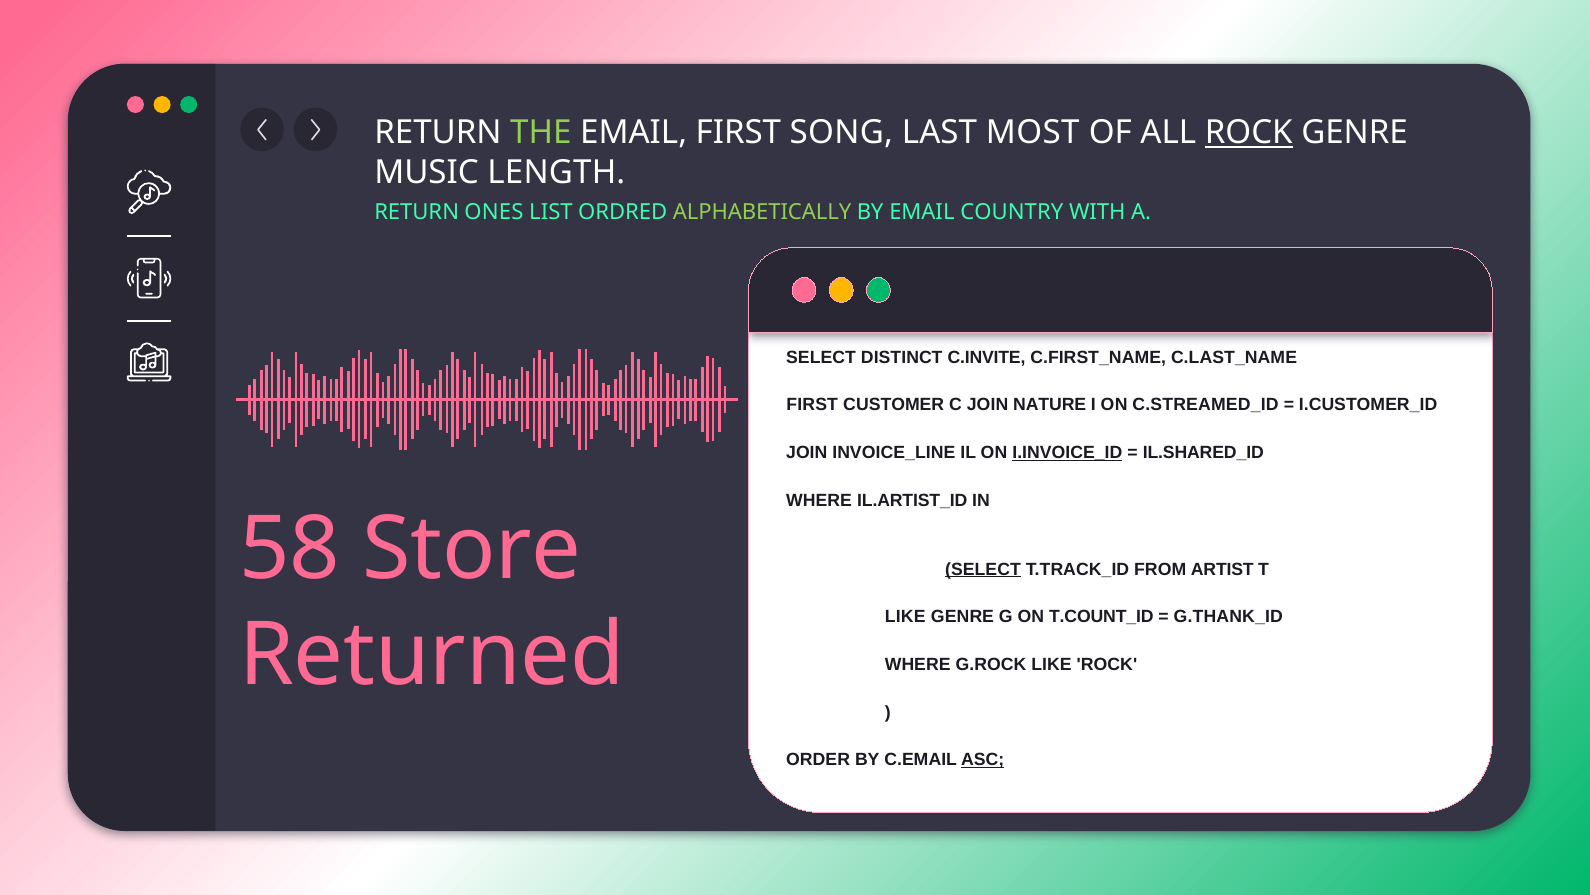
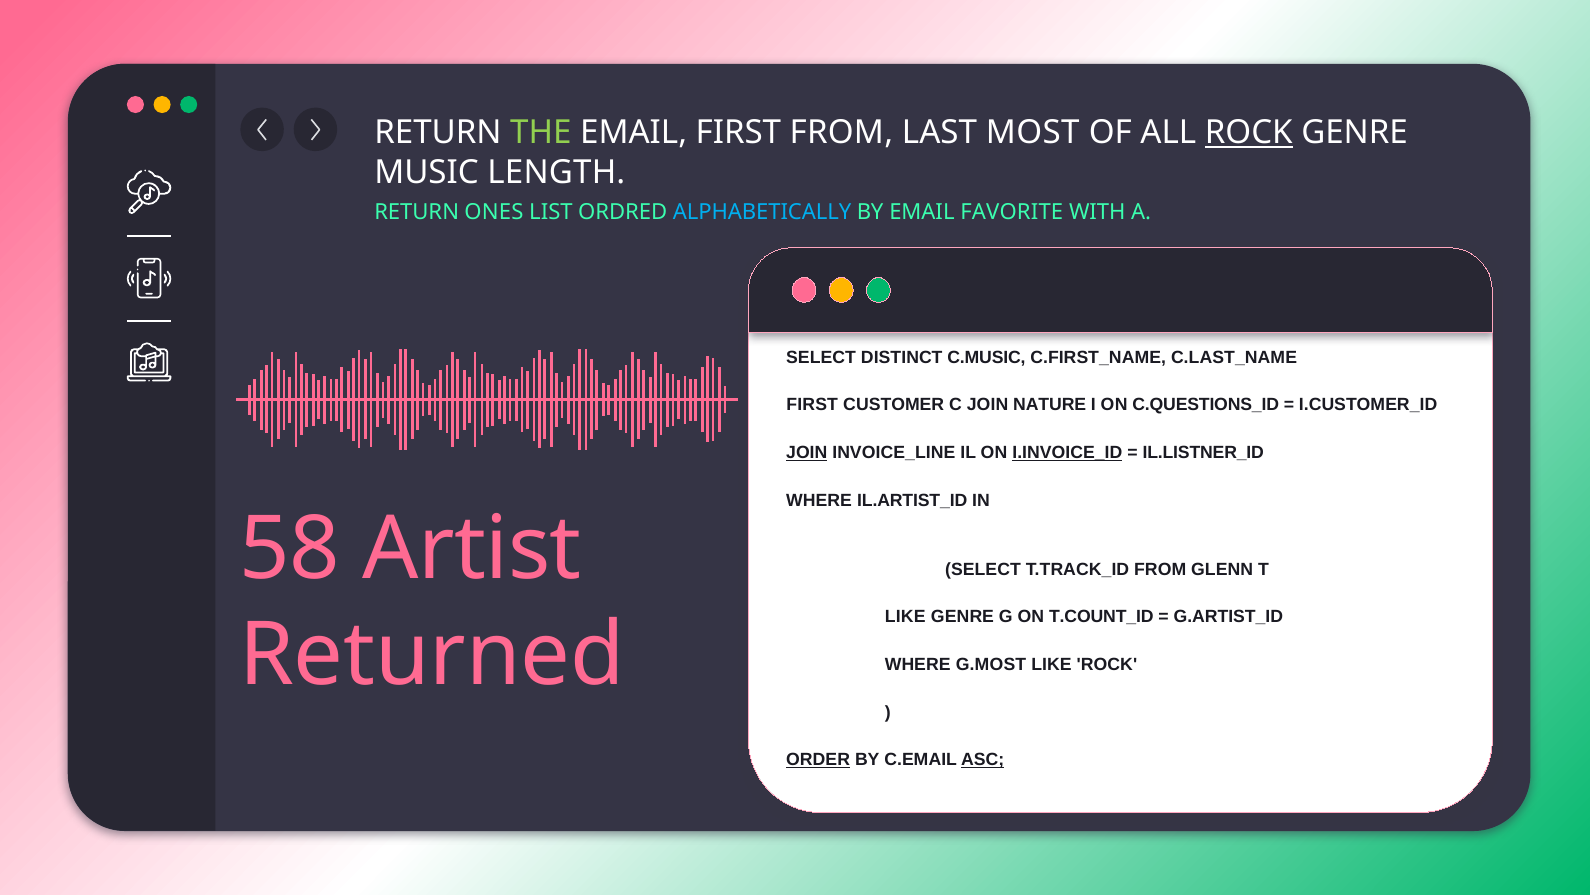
FIRST SONG: SONG -> FROM (841, 132)
ALPHABETICALLY colour: light green -> light blue (762, 213)
COUNTRY: COUNTRY -> FAVORITE (1012, 213)
C.INVITE: C.INVITE -> C.MUSIC (986, 357)
C.STREAMED_ID: C.STREAMED_ID -> C.QUESTIONS_ID (1206, 405)
JOIN underline: none -> present (807, 452)
IL.SHARED_ID: IL.SHARED_ID -> IL.LISTNER_ID (1203, 452)
Store: Store -> Artist (472, 549)
SELECT underline: present -> none (983, 569)
ARTIST: ARTIST -> GLENN (1222, 569)
G.THANK_ID: G.THANK_ID -> G.ARTIST_ID (1228, 616)
G.ROCK: G.ROCK -> G.MOST (991, 664)
ORDER underline: none -> present (818, 759)
